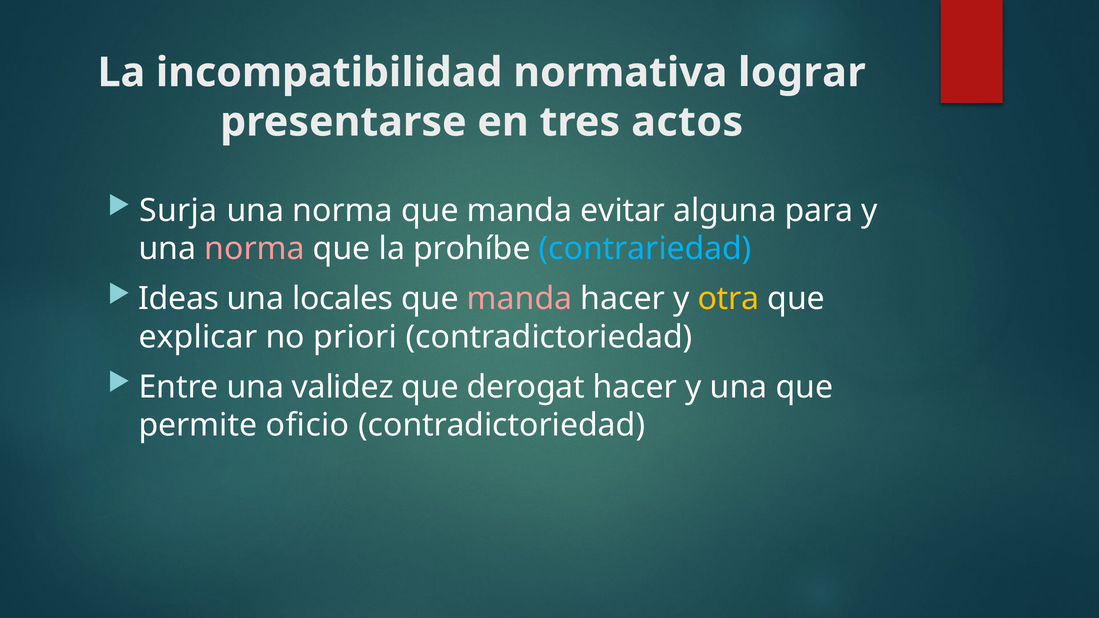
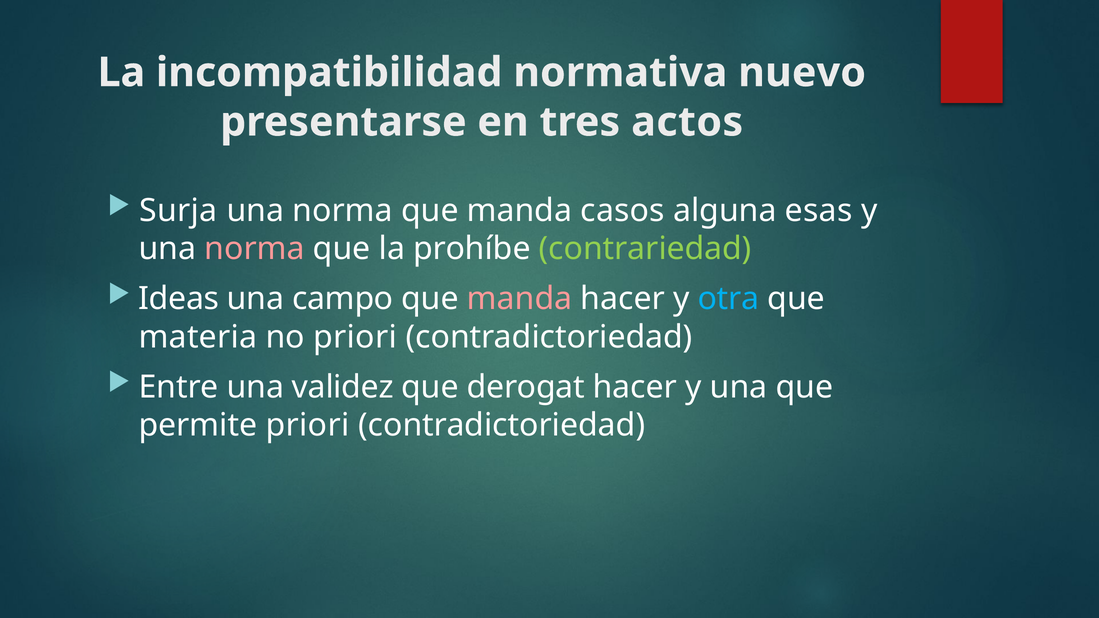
lograr: lograr -> nuevo (802, 73)
evitar: evitar -> casos (623, 211)
para: para -> esas (819, 211)
contrariedad colour: light blue -> light green (645, 249)
locales: locales -> campo (343, 299)
otra colour: yellow -> light blue (729, 299)
explicar: explicar -> materia (198, 337)
permite oficio: oficio -> priori (308, 425)
